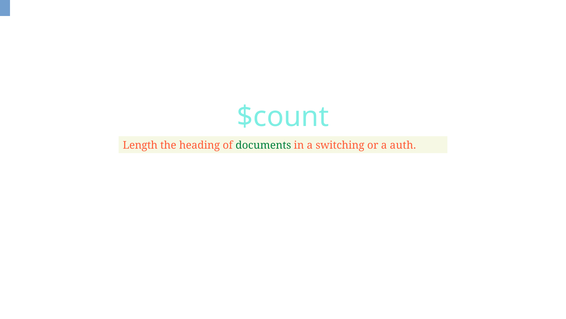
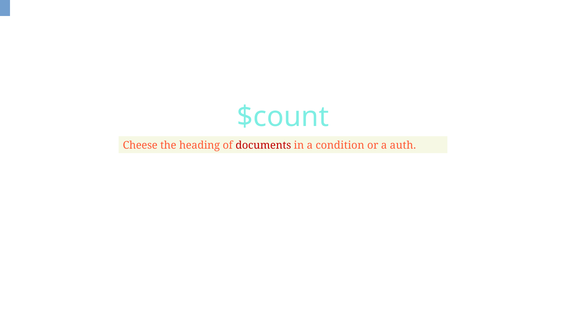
Length: Length -> Cheese (140, 145)
documents colour: green -> red (263, 145)
switching: switching -> condition (340, 145)
